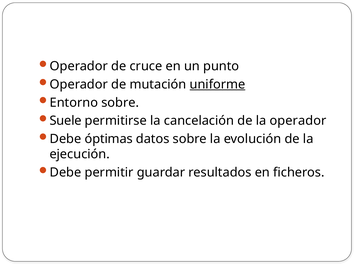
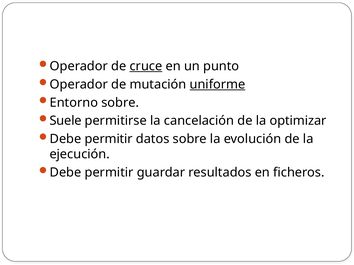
cruce underline: none -> present (146, 66)
la operador: operador -> optimizar (298, 121)
óptimas: óptimas -> permitir (109, 139)
